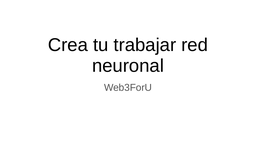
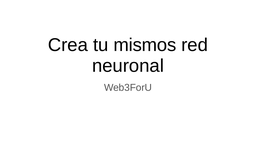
trabajar: trabajar -> mismos (145, 45)
